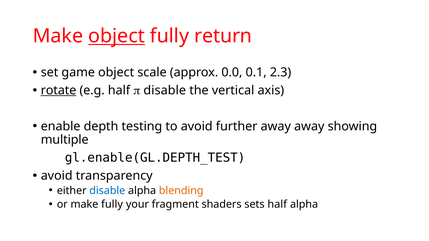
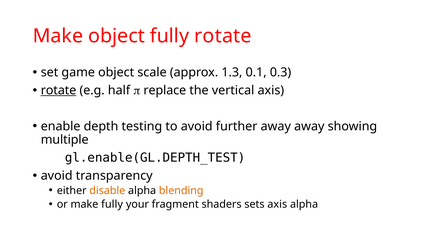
object underline: present -> none (117, 36)
fully return: return -> rotate (223, 36)
0.0: 0.0 -> 1.3 (232, 73)
2.3: 2.3 -> 0.3 (281, 73)
p disable: disable -> replace (165, 91)
disable colour: blue -> orange (107, 191)
sets half: half -> axis (277, 205)
